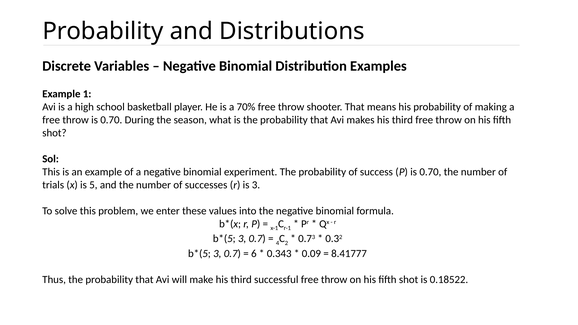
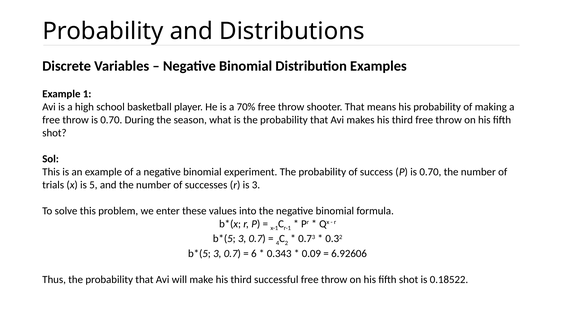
8.41777: 8.41777 -> 6.92606 (349, 254)
